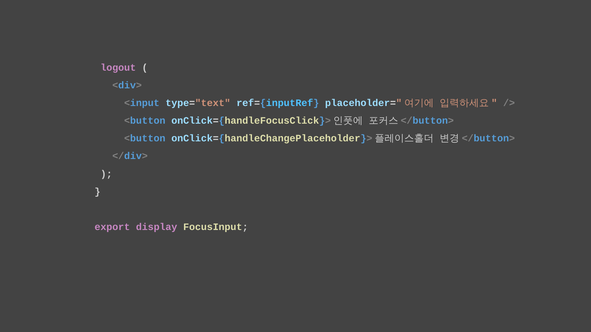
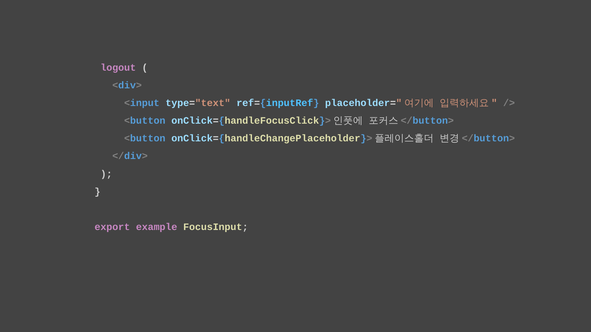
display: display -> example (157, 227)
